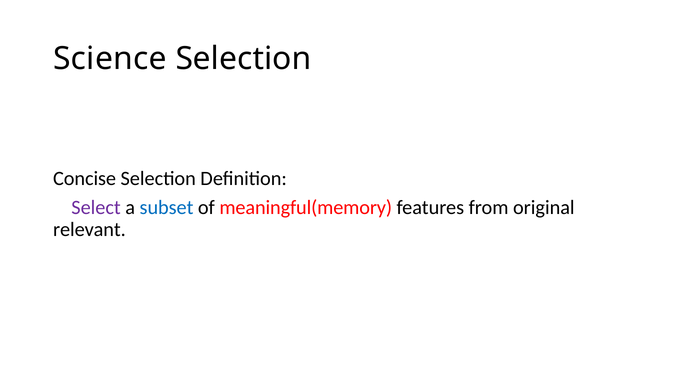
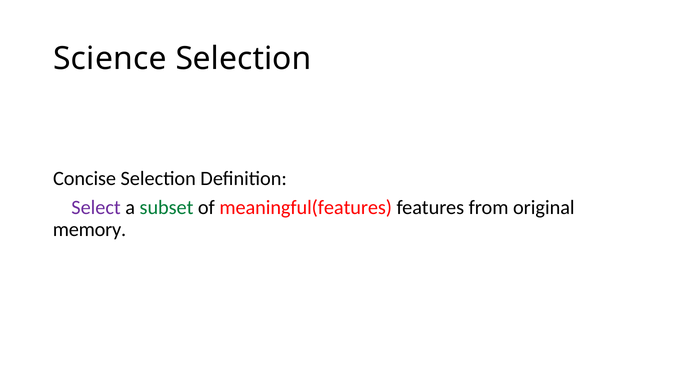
subset colour: blue -> green (167, 207)
meaningful(memory: meaningful(memory -> meaningful(features (306, 207)
relevant: relevant -> memory (89, 229)
